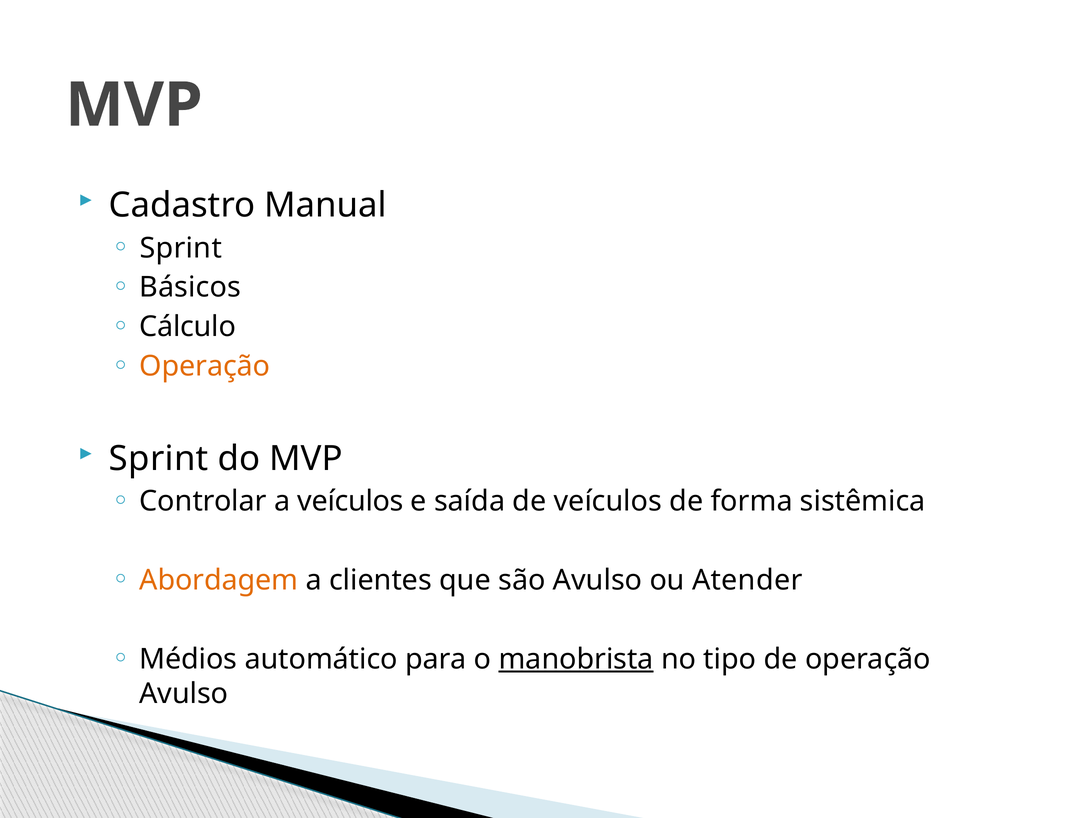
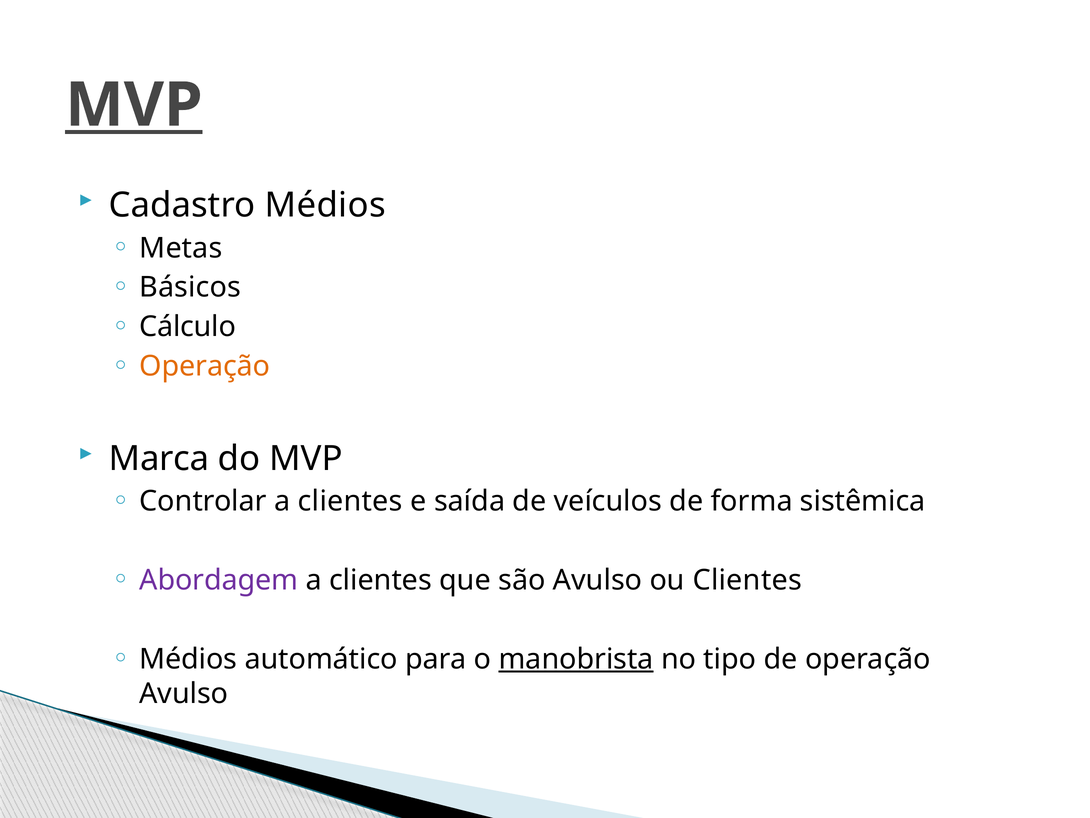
MVP underline: none -> present (134, 105)
Cadastro Manual: Manual -> Médios (325, 205)
Sprint: Sprint -> Metas (181, 248)
Sprint: Sprint -> Marca (159, 458)
Controlar a veículos: veículos -> clientes (350, 501)
Abordagem colour: orange -> purple (219, 580)
ou Atender: Atender -> Clientes (747, 580)
